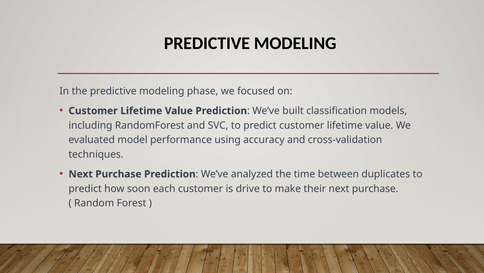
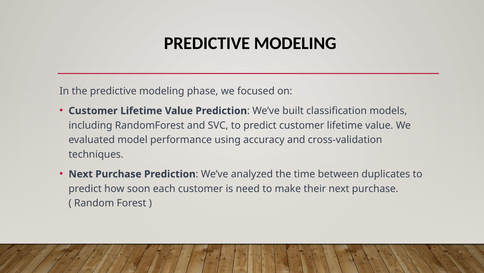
drive: drive -> need (248, 188)
